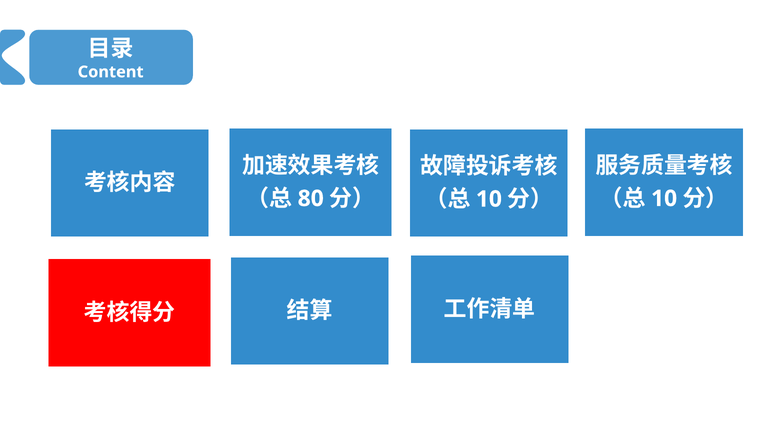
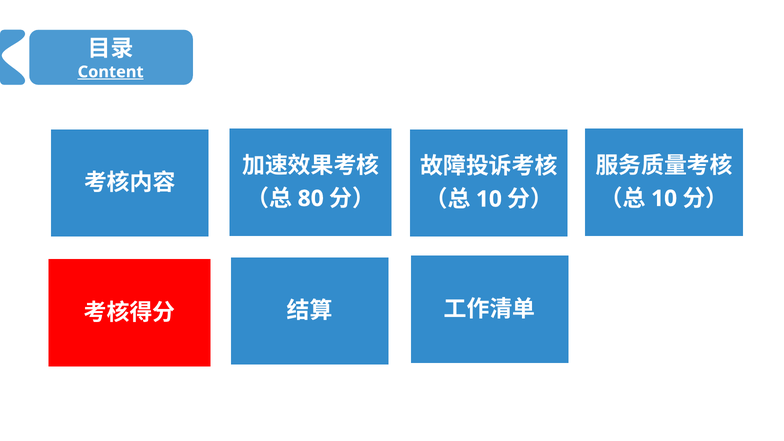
Content underline: none -> present (111, 72)
